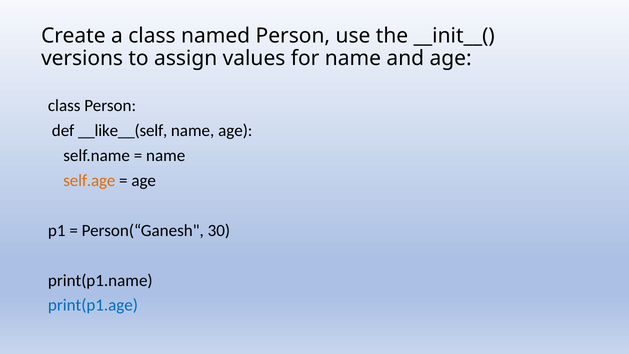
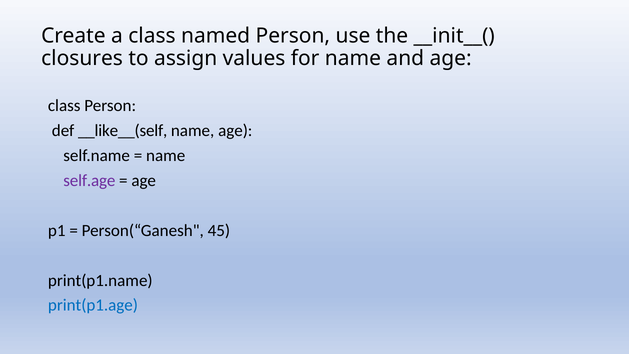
versions: versions -> closures (82, 58)
self.age colour: orange -> purple (89, 180)
30: 30 -> 45 (219, 230)
